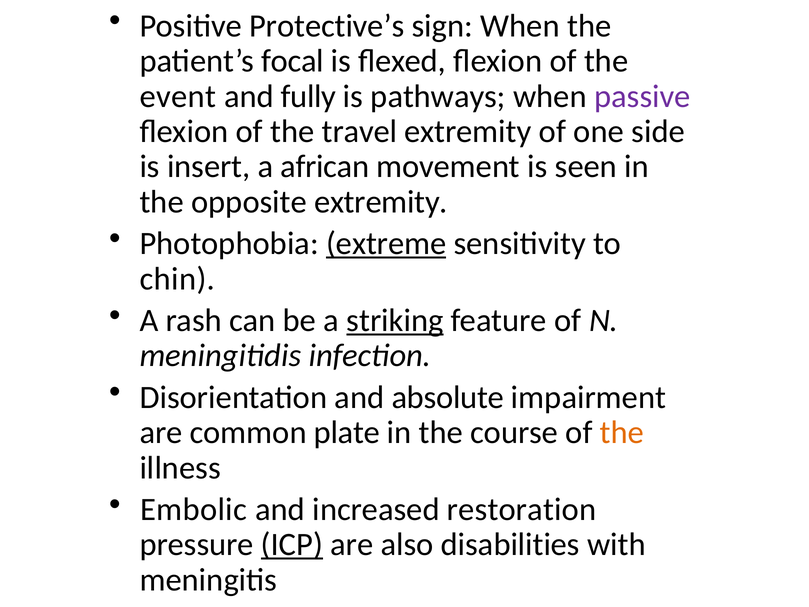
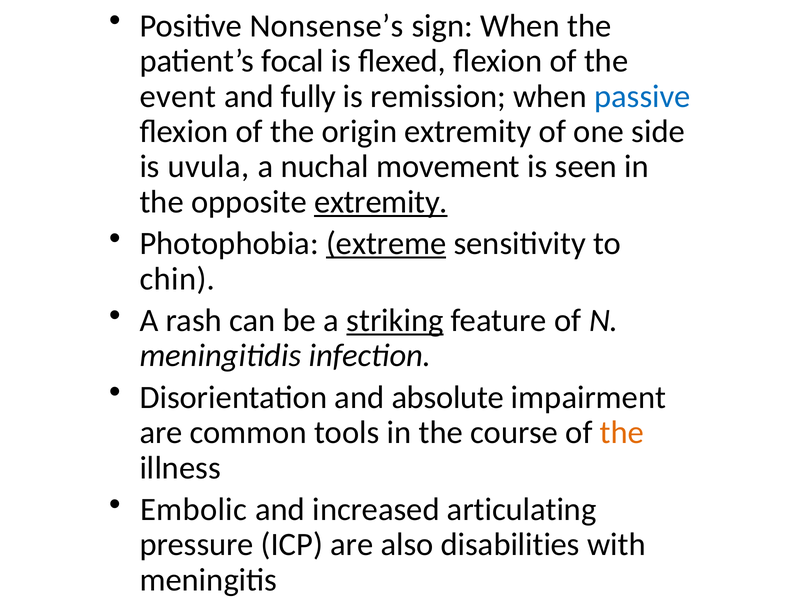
Protective’s: Protective’s -> Nonsense’s (327, 26)
pathways: pathways -> remission (438, 96)
passive colour: purple -> blue (642, 96)
travel: travel -> origin (359, 131)
insert: insert -> uvula (208, 167)
african: african -> nuchal (325, 167)
extremity underline: none -> present (381, 202)
plate: plate -> tools (347, 432)
restoration: restoration -> articulating (522, 509)
ICP underline: present -> none (292, 544)
